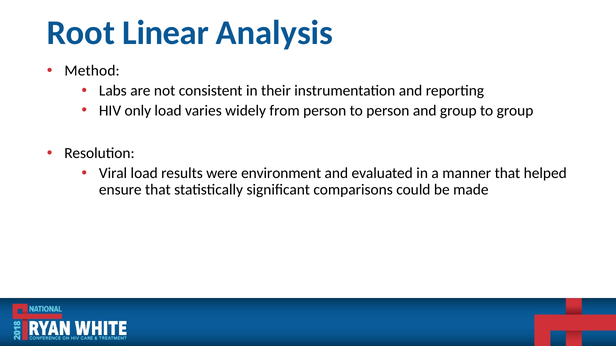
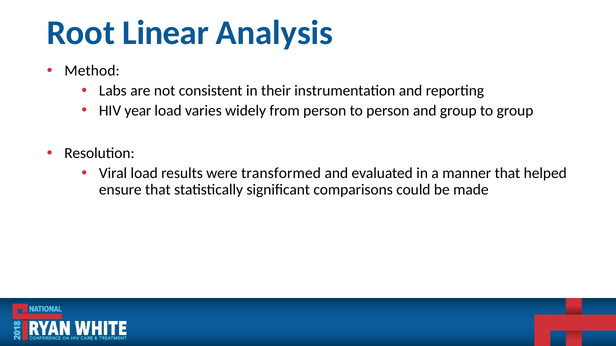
only: only -> year (138, 111)
environment: environment -> transformed (281, 173)
